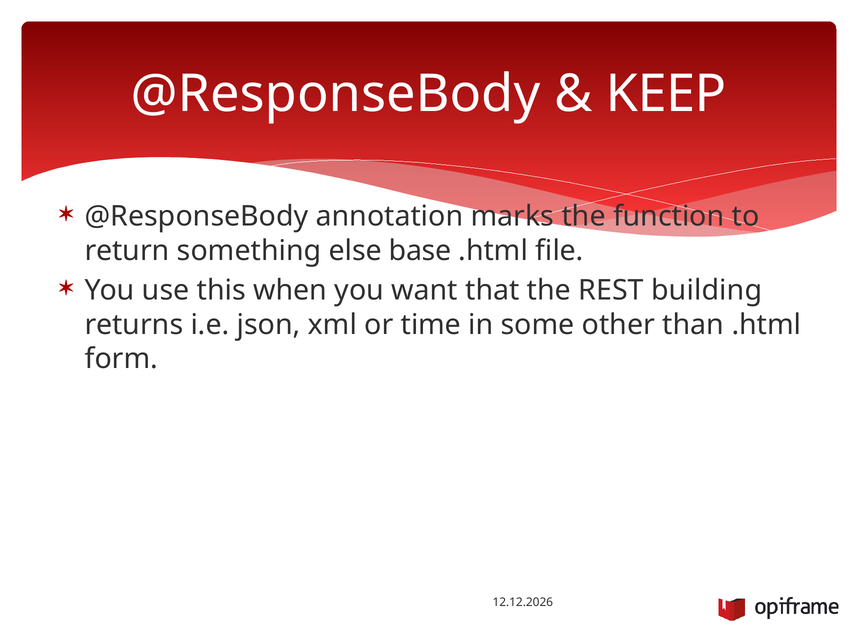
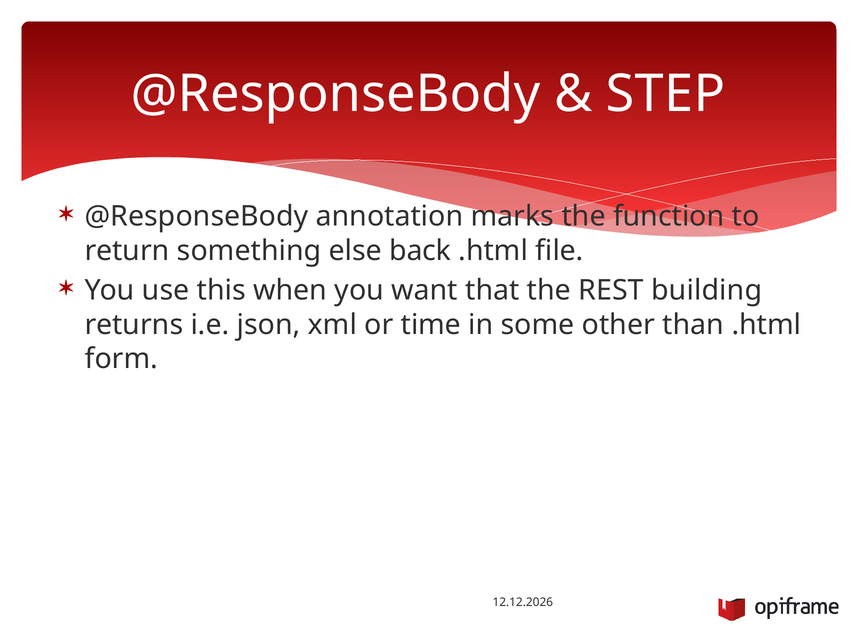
KEEP: KEEP -> STEP (666, 94)
base: base -> back (420, 251)
